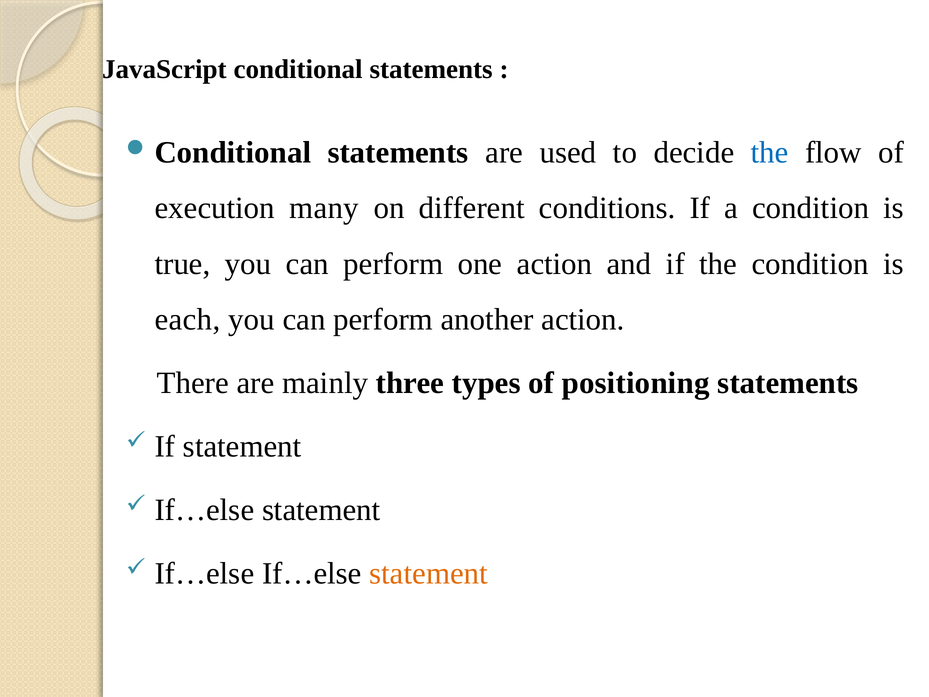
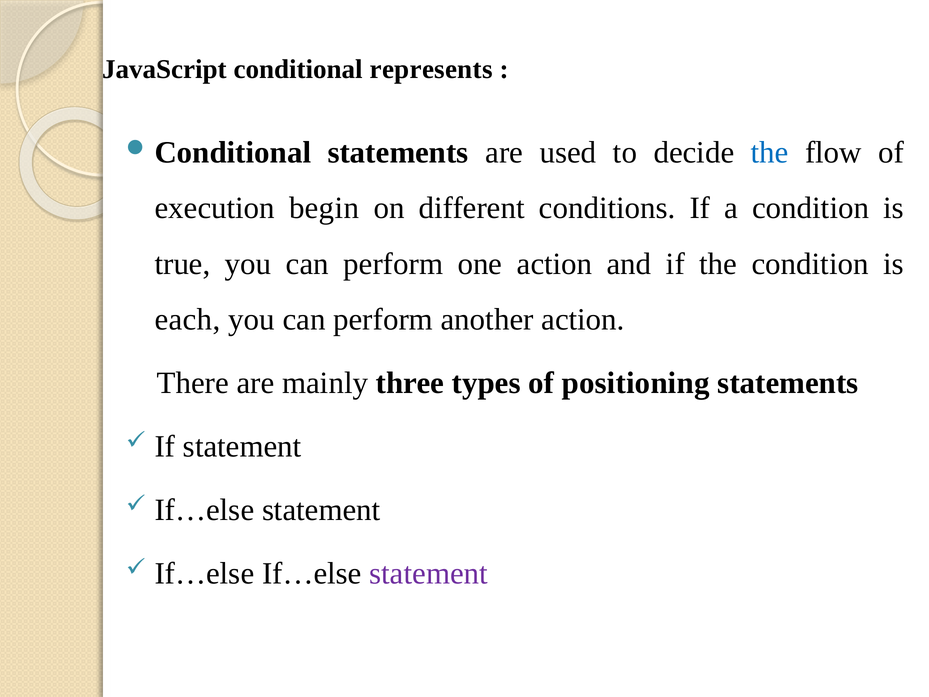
conditional statements: statements -> represents (431, 69)
many: many -> begin (324, 208)
statement colour: orange -> purple (429, 573)
